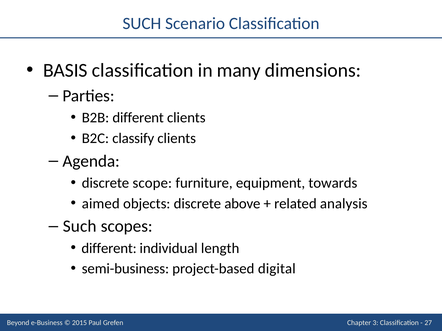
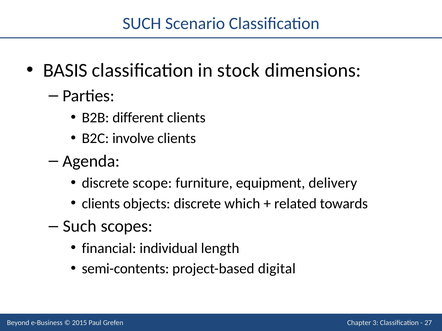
many: many -> stock (239, 71)
classify: classify -> involve (133, 139)
towards: towards -> delivery (333, 183)
aimed: aimed -> clients (101, 204)
above: above -> which (242, 204)
analysis: analysis -> towards (344, 204)
different: different -> financial (109, 249)
semi-business: semi-business -> semi-contents (125, 269)
